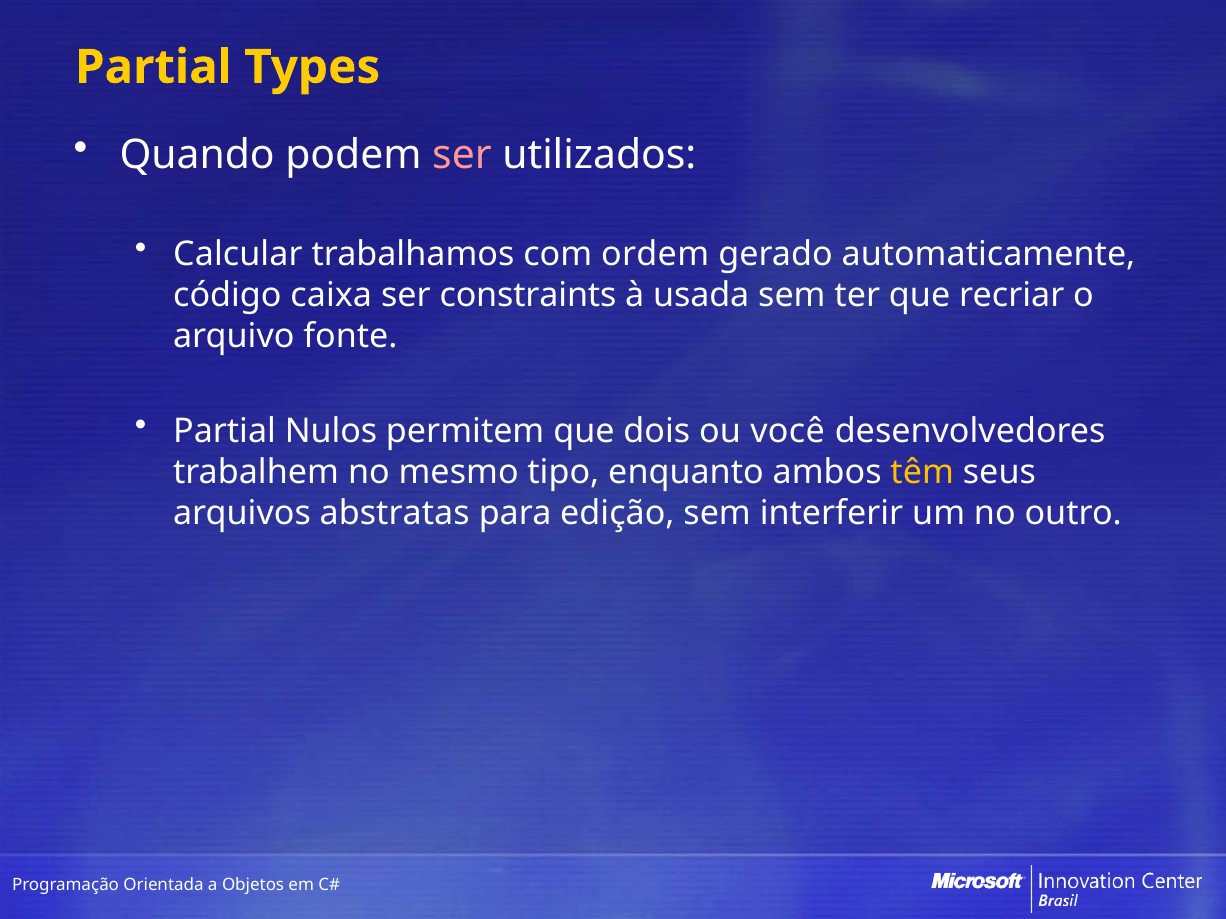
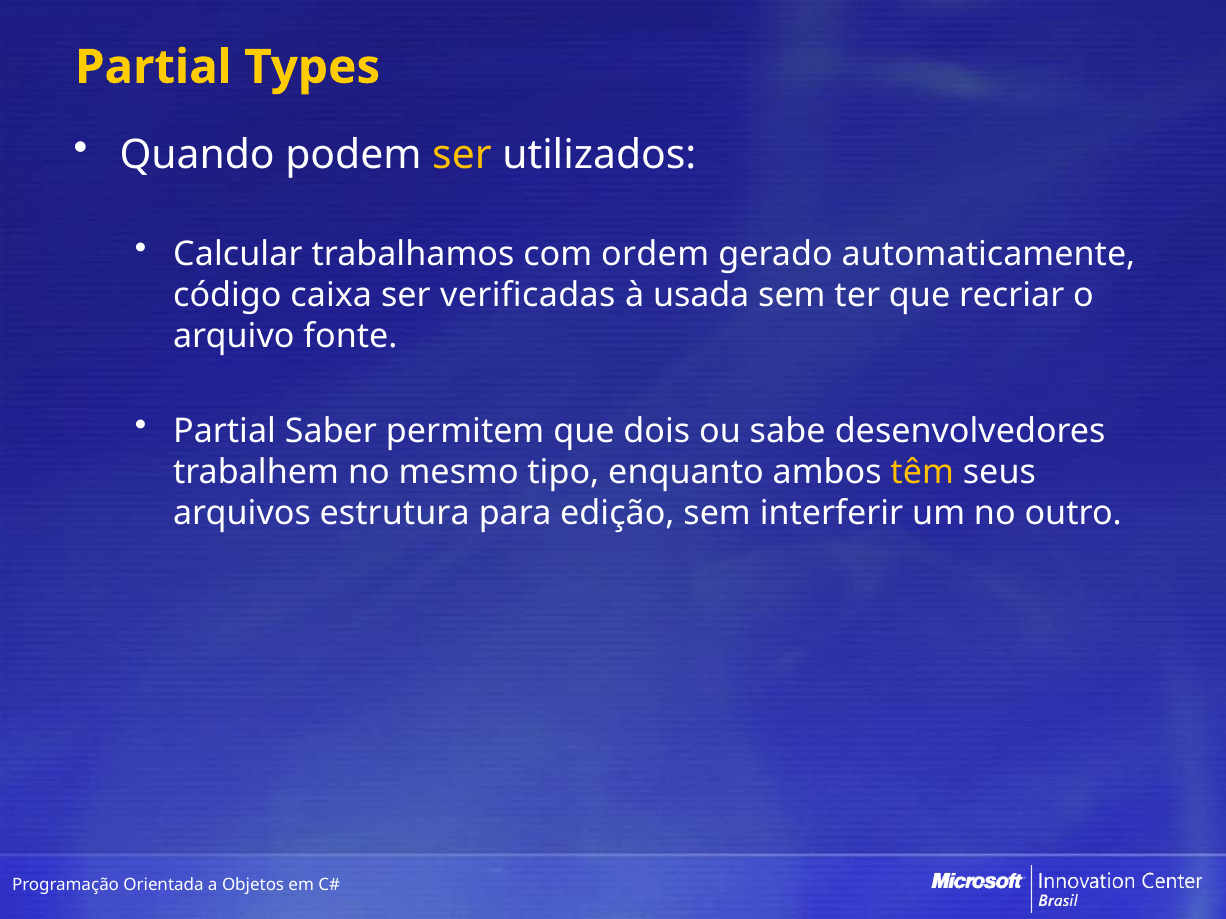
ser colour: pink -> yellow (462, 155)
constraints: constraints -> verificadas (528, 295)
Nulos: Nulos -> Saber (331, 431)
você: você -> sabe (788, 431)
abstratas: abstratas -> estrutura (395, 513)
